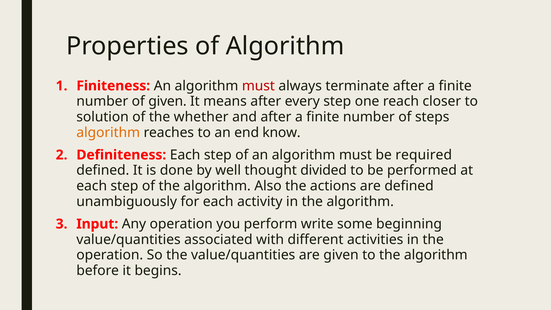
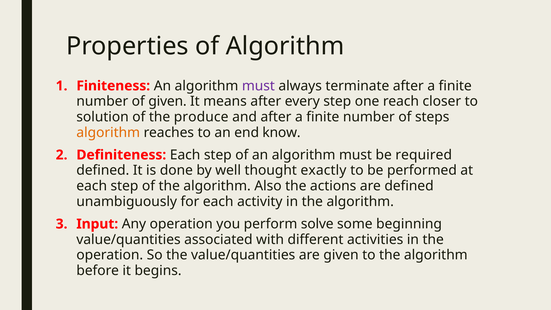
must colour: red -> purple (258, 86)
whether: whether -> produce (201, 117)
divided: divided -> exactly (323, 170)
write: write -> solve (317, 224)
